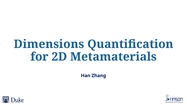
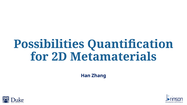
Dimensions: Dimensions -> Possibilities (49, 44)
